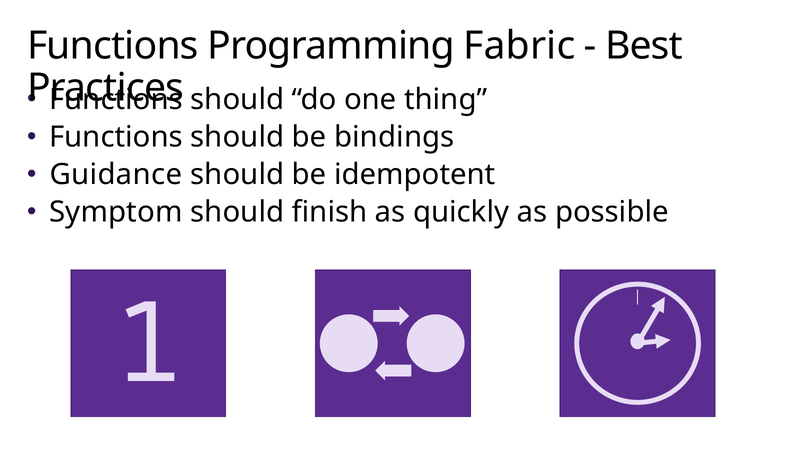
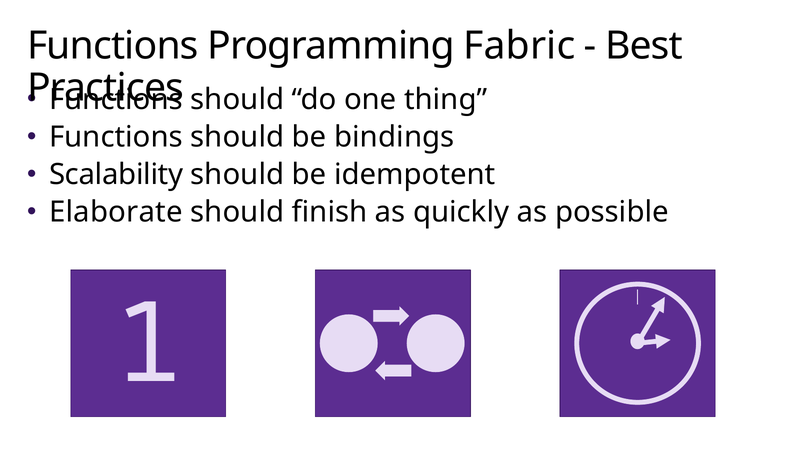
Guidance: Guidance -> Scalability (116, 175)
Symptom: Symptom -> Elaborate (116, 212)
